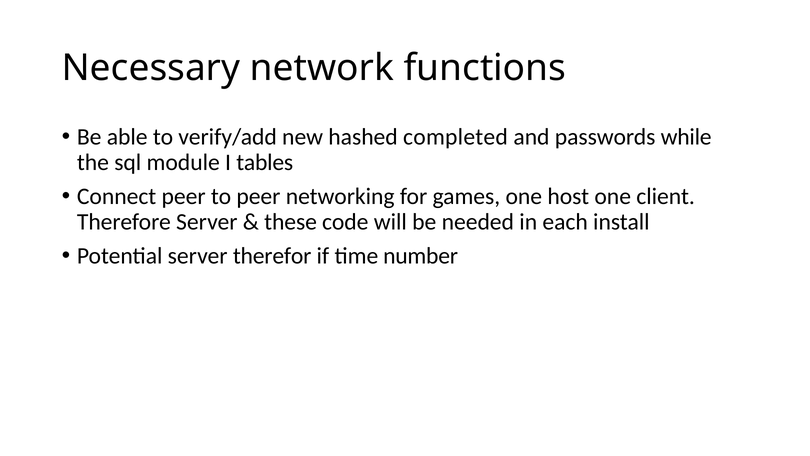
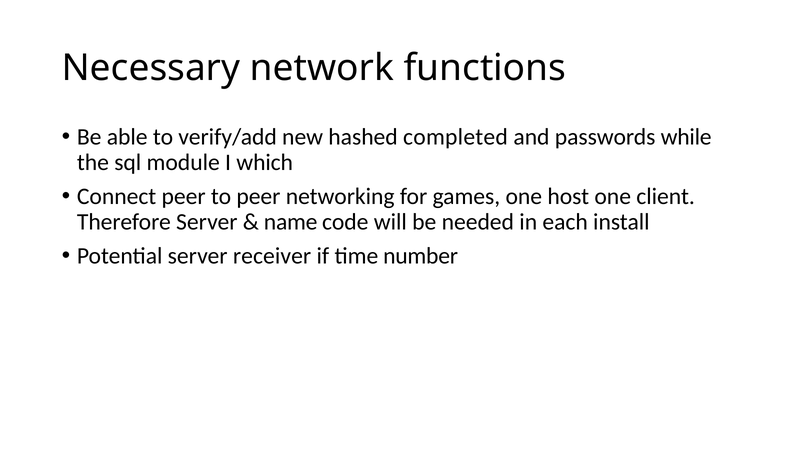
tables: tables -> which (265, 162)
these: these -> name (291, 222)
therefor: therefor -> receiver (272, 256)
